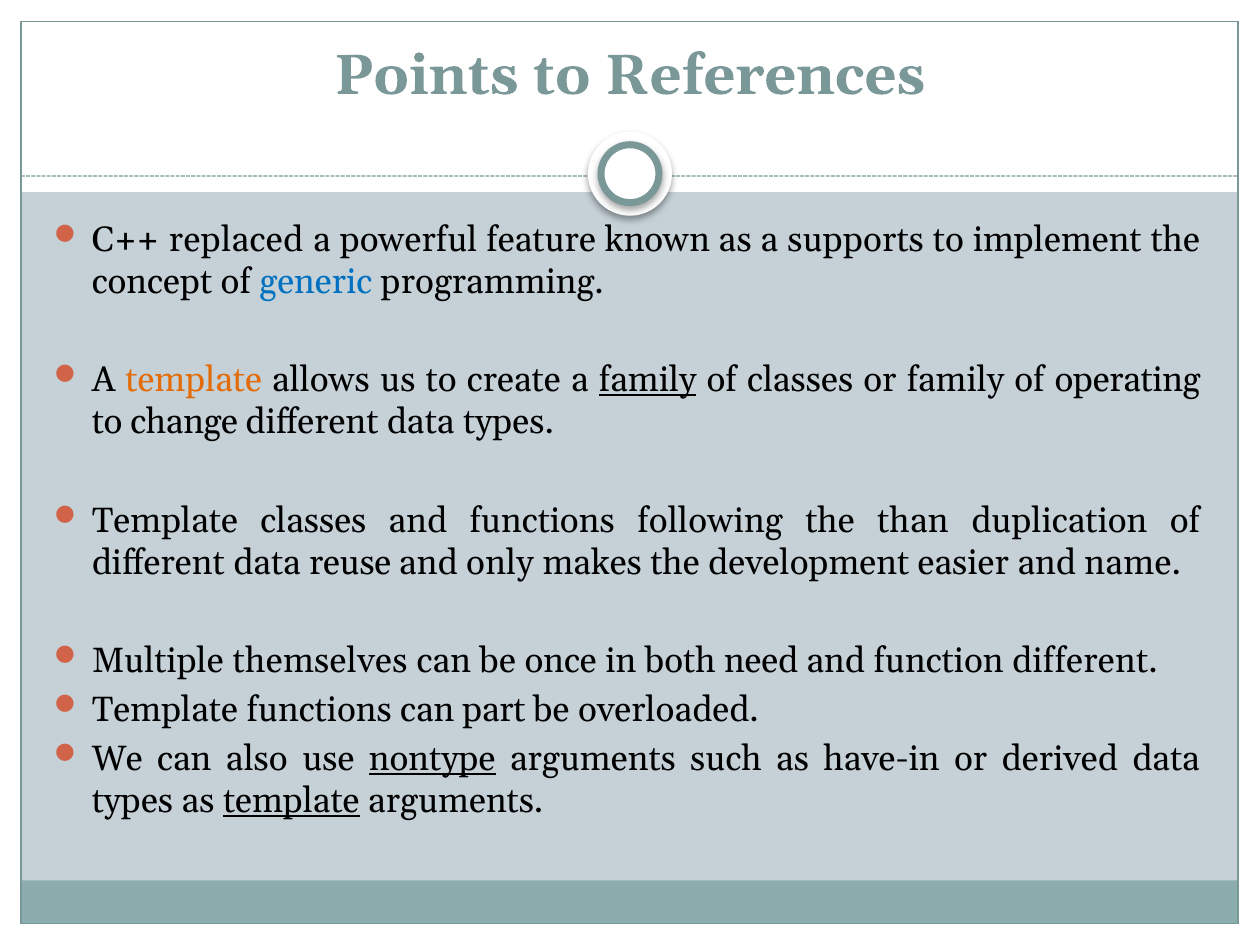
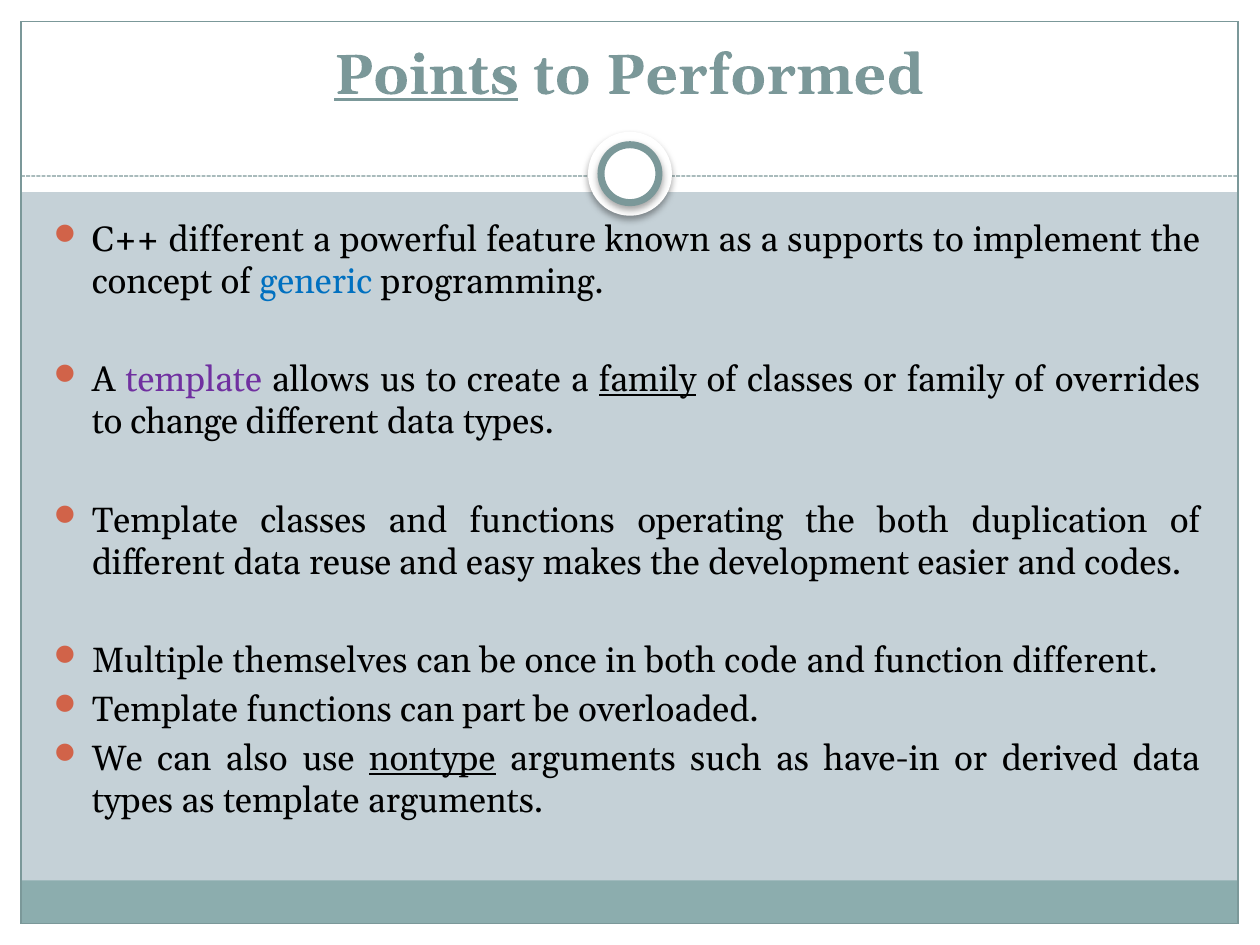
Points underline: none -> present (426, 75)
References: References -> Performed (765, 75)
C++ replaced: replaced -> different (236, 240)
template colour: orange -> purple (194, 380)
operating: operating -> overrides (1127, 380)
following: following -> operating (710, 521)
the than: than -> both (913, 521)
only: only -> easy (500, 563)
name: name -> codes (1133, 563)
need: need -> code (761, 661)
template underline: present -> none (291, 801)
